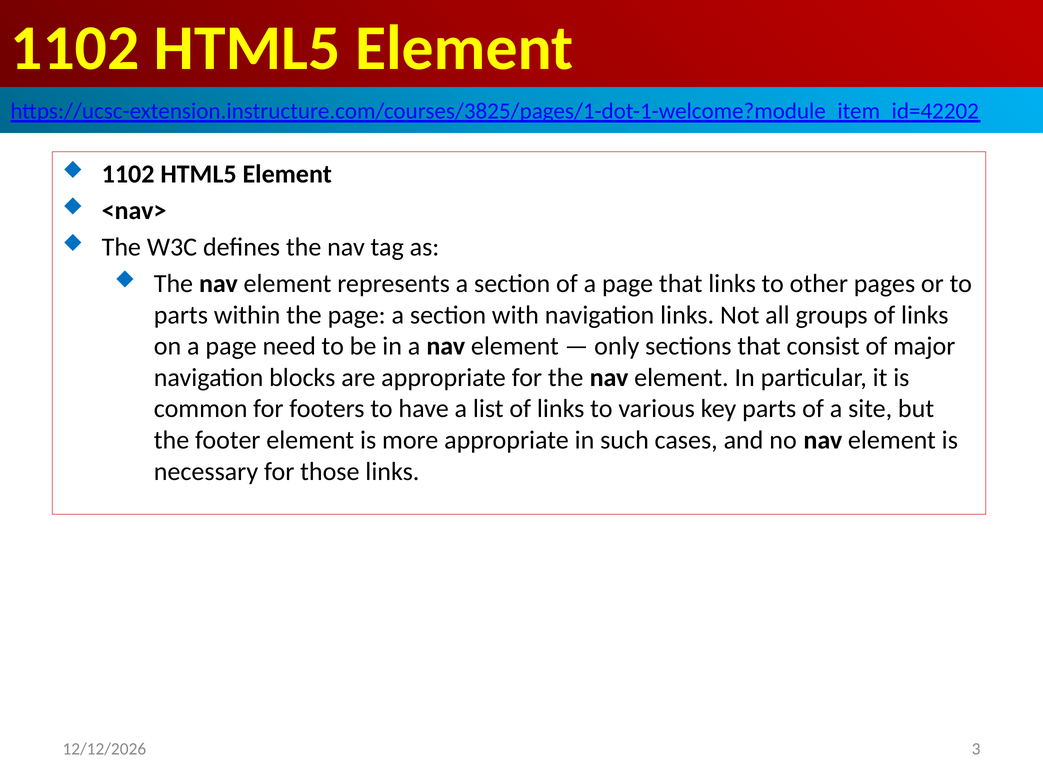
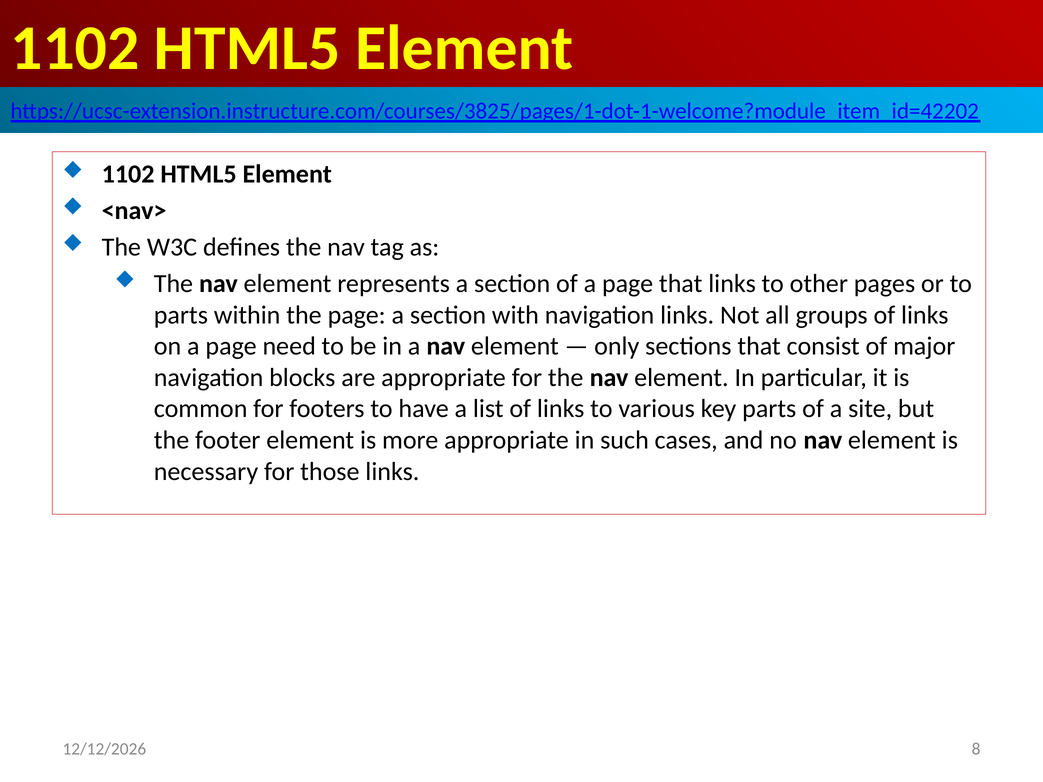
3: 3 -> 8 (976, 749)
